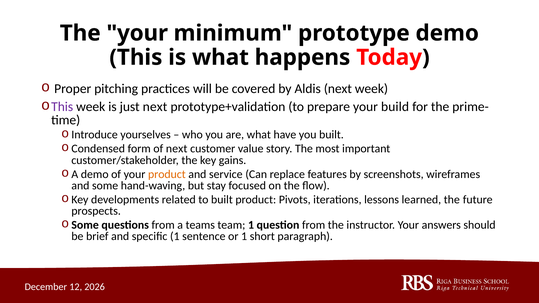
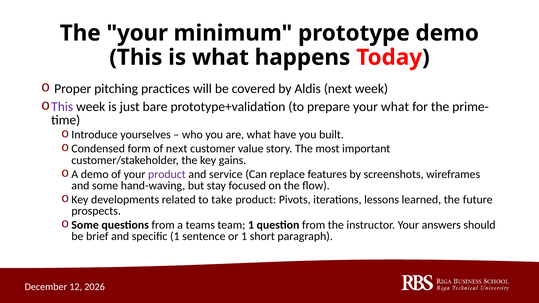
just next: next -> bare (155, 107)
your build: build -> what (395, 107)
product colour: orange -> purple (167, 174)
to built: built -> take (222, 200)
